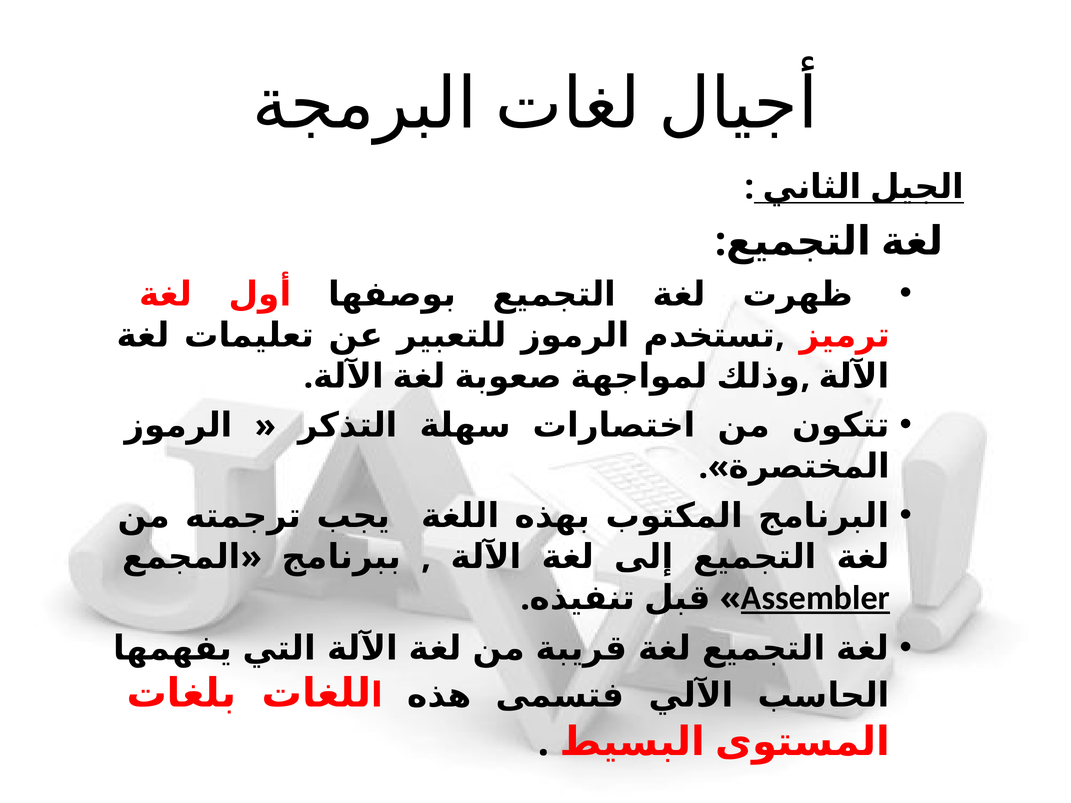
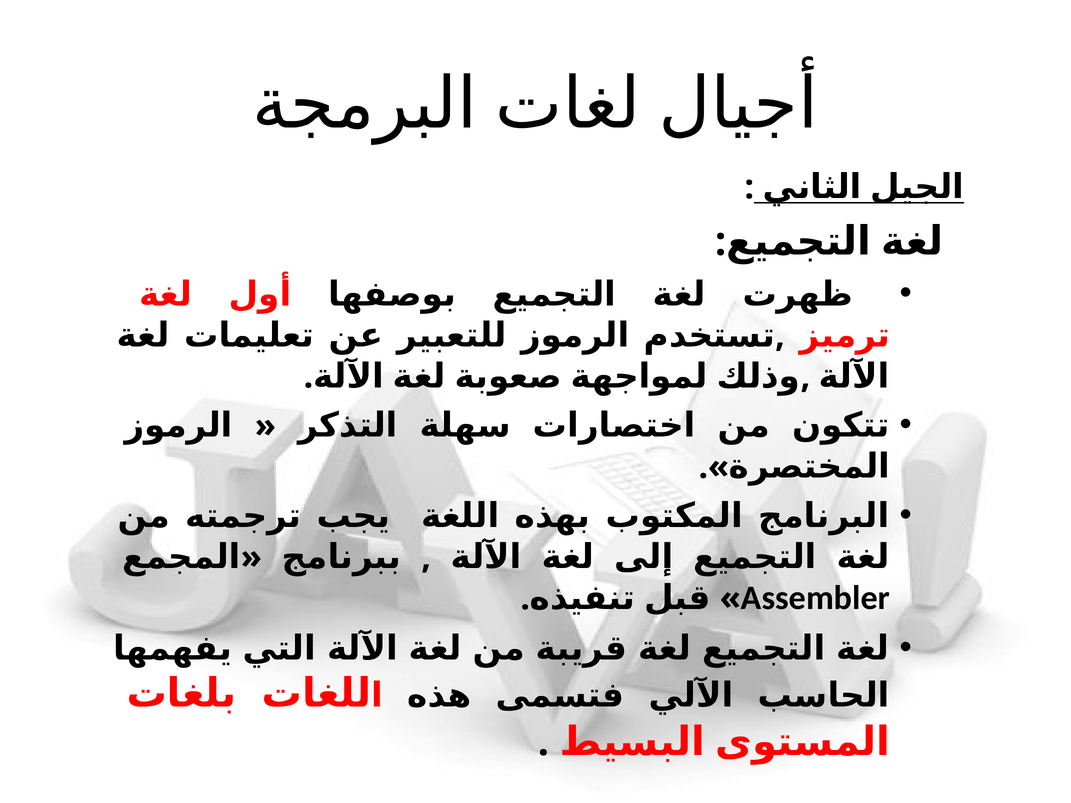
Assembler underline: present -> none (815, 598)
